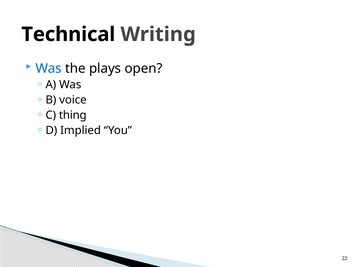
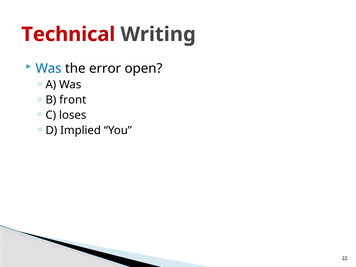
Technical colour: black -> red (68, 34)
plays: plays -> error (105, 68)
voice: voice -> front (73, 100)
thing: thing -> loses (73, 115)
